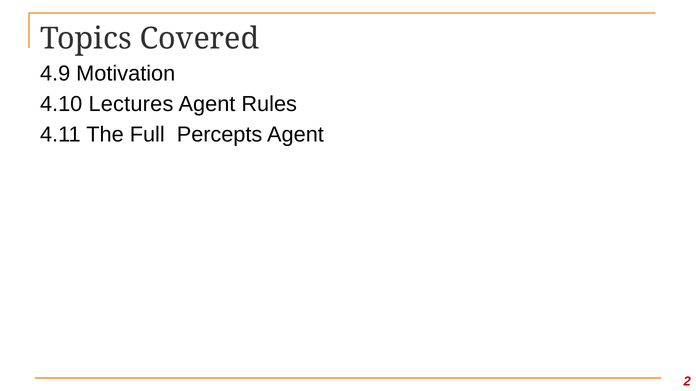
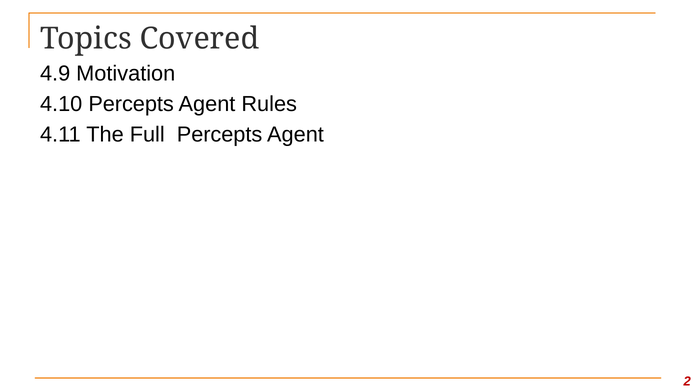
4.10 Lectures: Lectures -> Percepts (131, 104)
